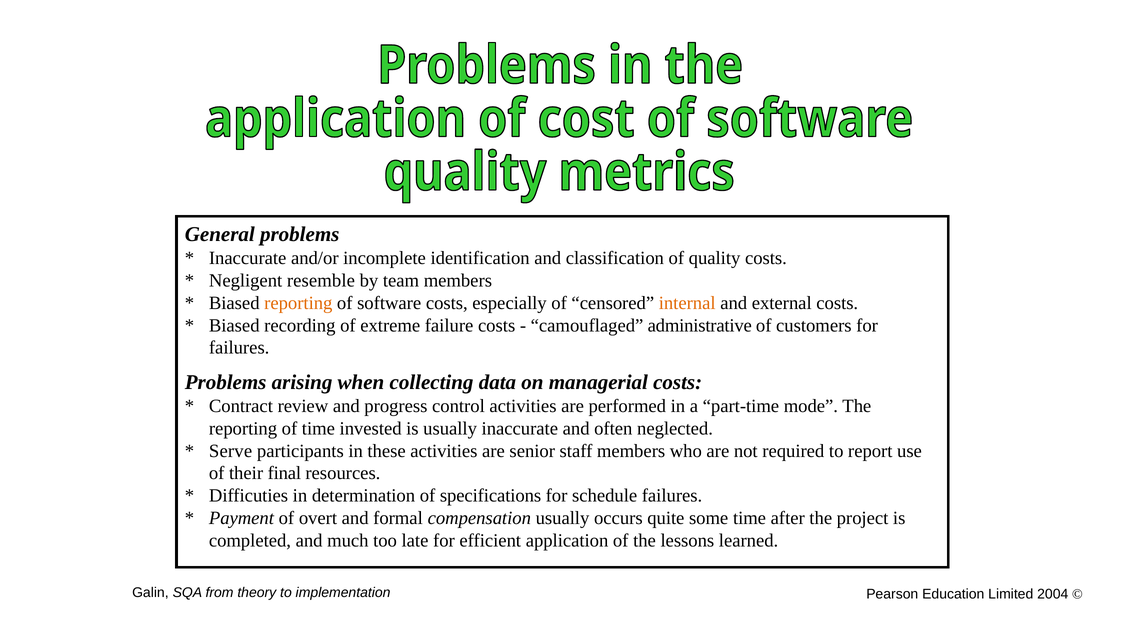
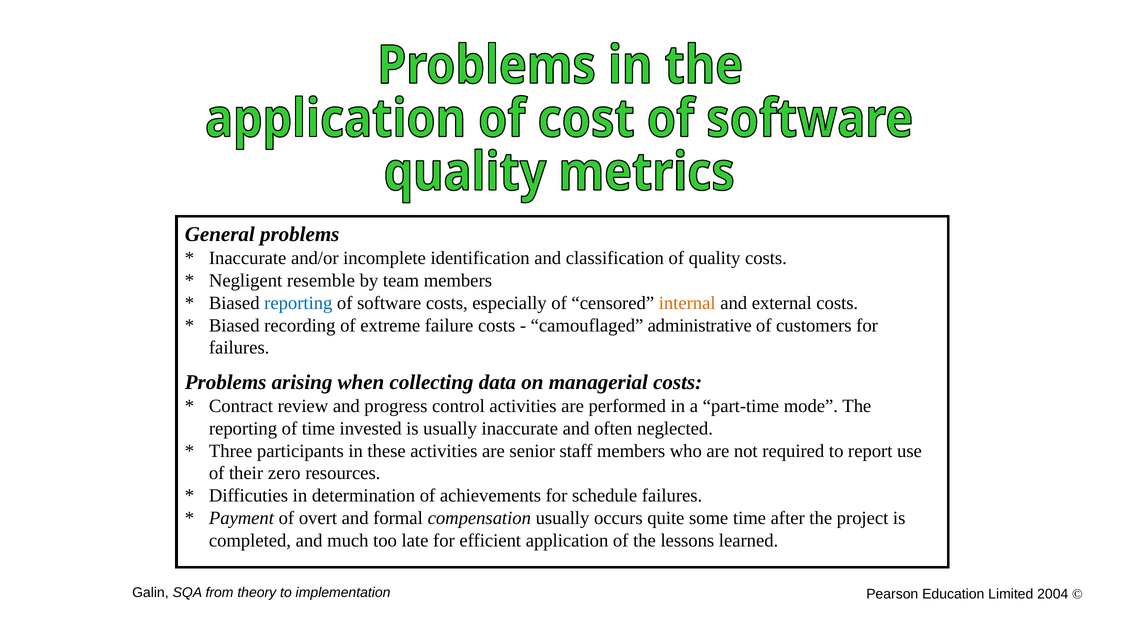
reporting colour: orange -> blue (298, 303)
Serve: Serve -> Three (231, 451)
final: final -> zero (284, 473)
specifications: specifications -> achievements (491, 495)
